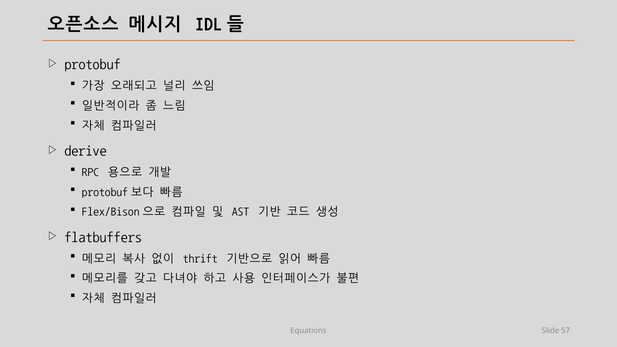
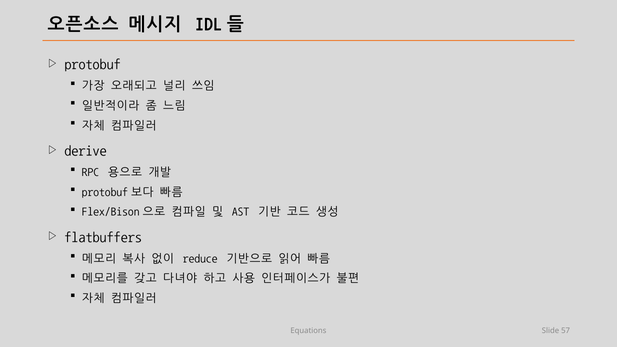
thrift: thrift -> reduce (200, 258)
